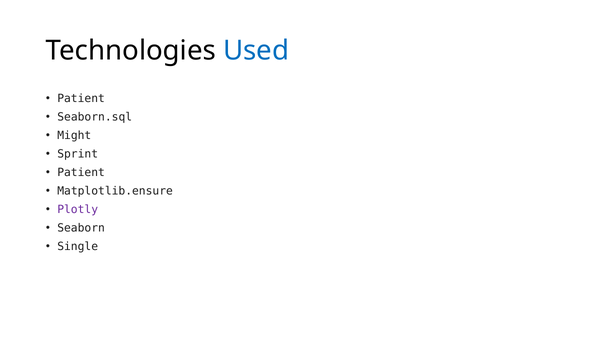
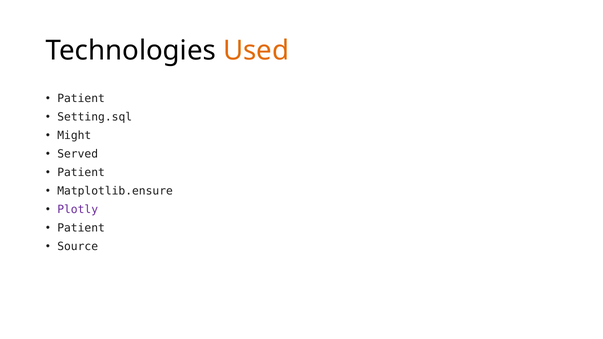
Used colour: blue -> orange (256, 51)
Seaborn.sql: Seaborn.sql -> Setting.sql (95, 117)
Sprint: Sprint -> Served (78, 154)
Seaborn: Seaborn -> Patient (81, 228)
Single: Single -> Source (78, 247)
